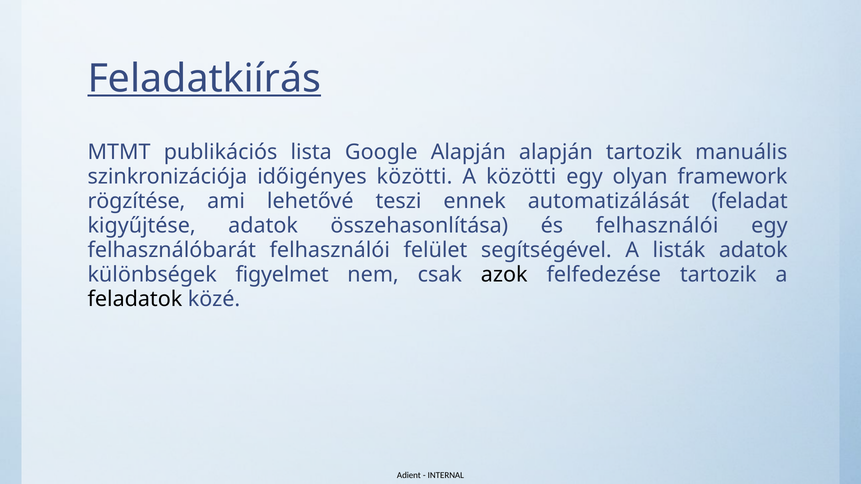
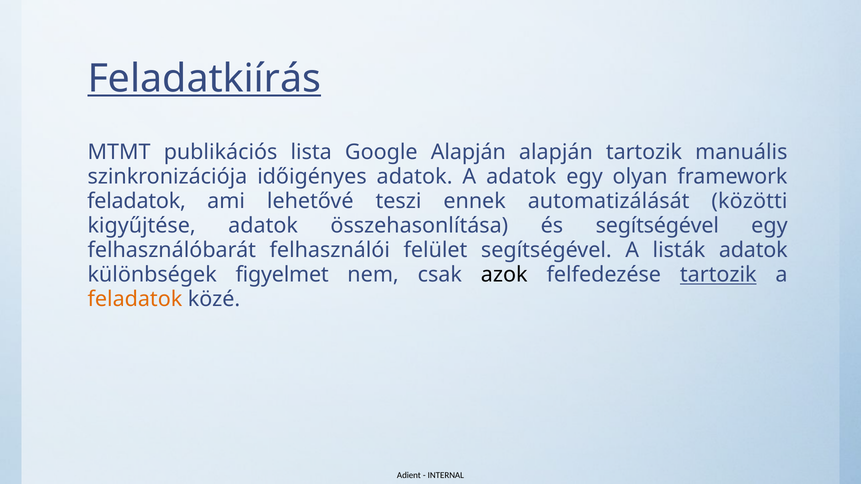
időigényes közötti: közötti -> adatok (415, 177)
A közötti: közötti -> adatok (521, 177)
rögzítése: rögzítése -> feladatok (136, 201)
feladat: feladat -> közötti (749, 201)
és felhasználói: felhasználói -> segítségével (657, 226)
tartozik underline: none -> present (718, 275)
feladatok colour: black -> orange (135, 299)
